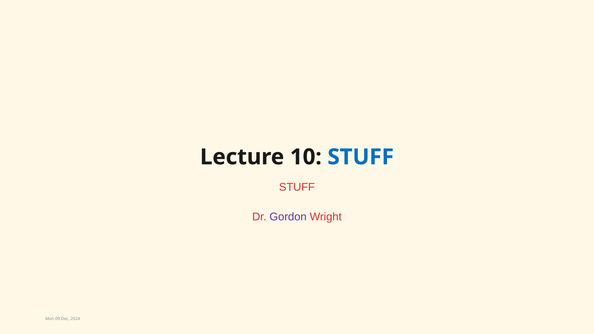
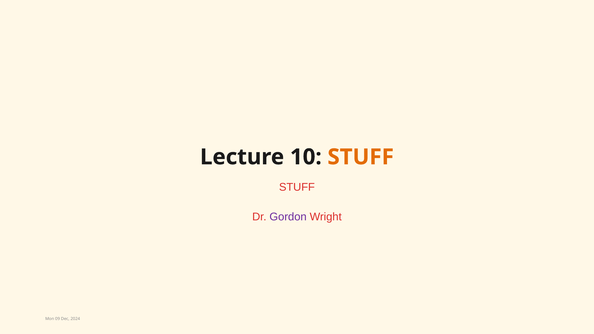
STUFF colour: blue -> orange (361, 157)
